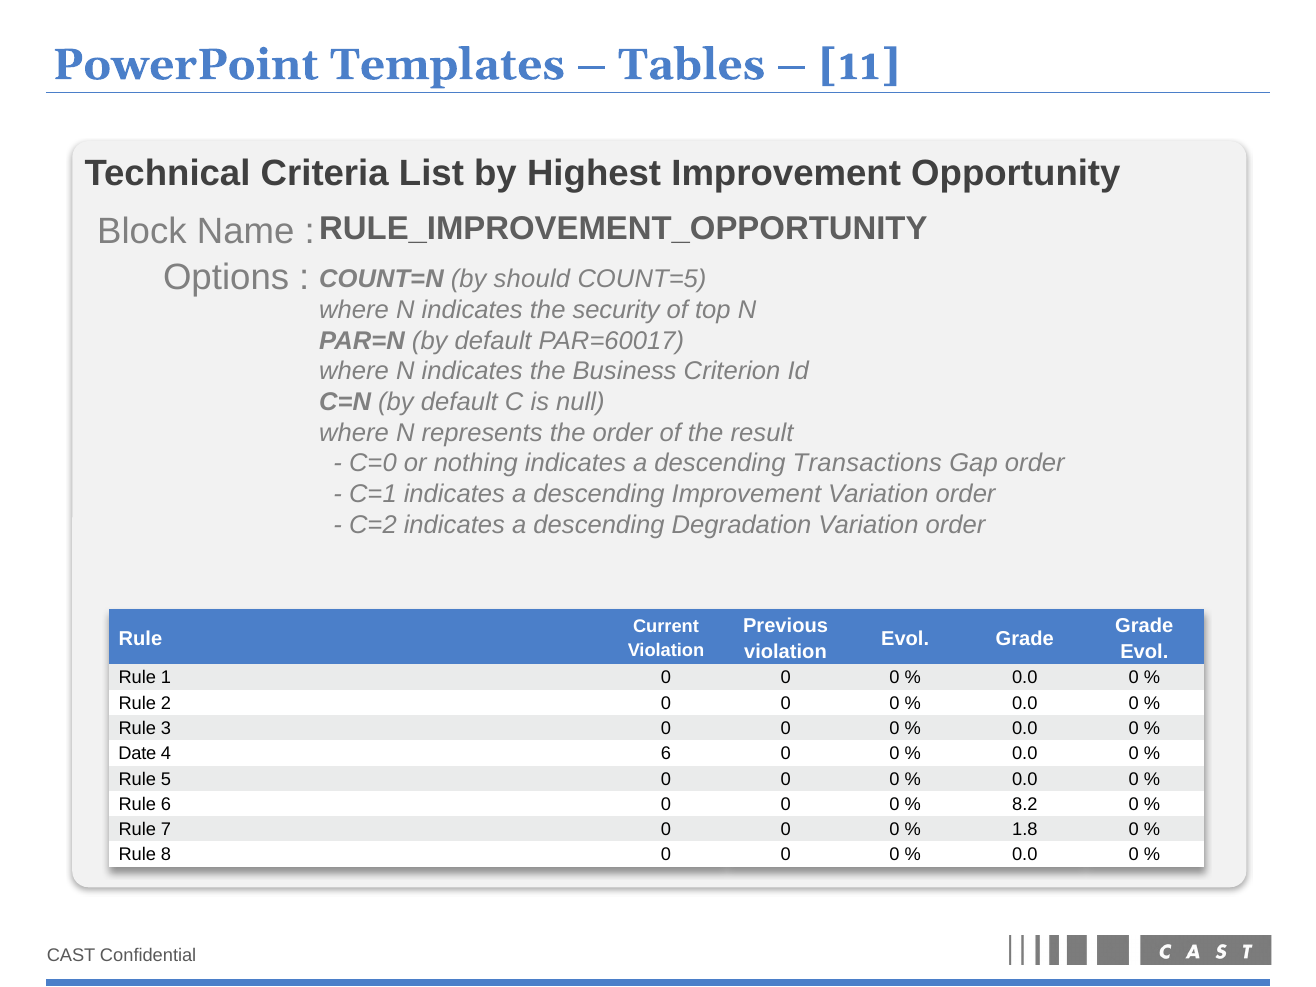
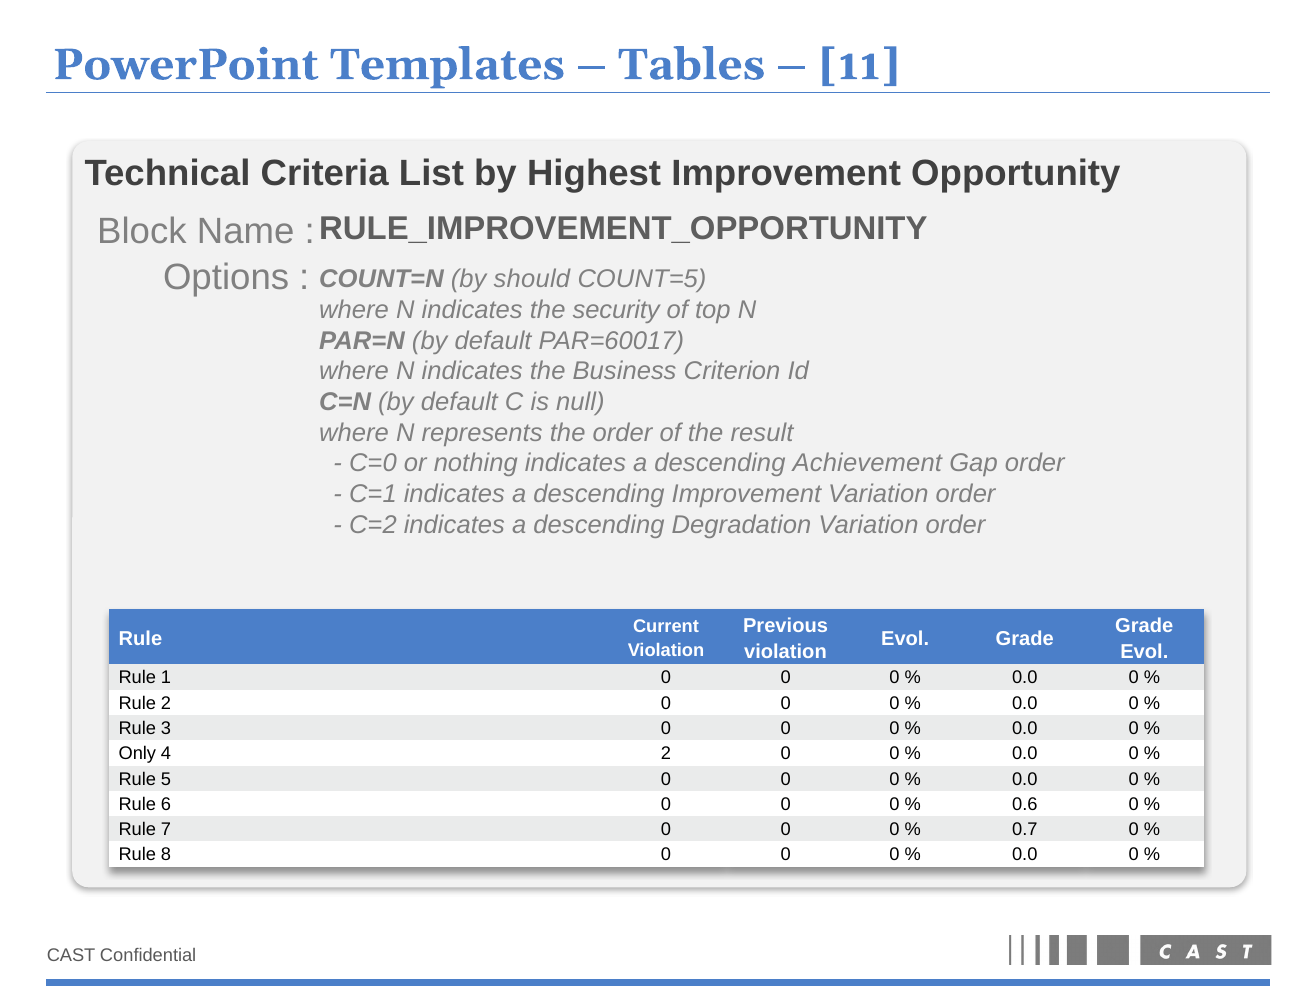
Transactions: Transactions -> Achievement (867, 464)
Date: Date -> Only (137, 754)
4 6: 6 -> 2 (666, 754)
8.2: 8.2 -> 0.6 (1025, 804)
1.8: 1.8 -> 0.7 (1025, 830)
